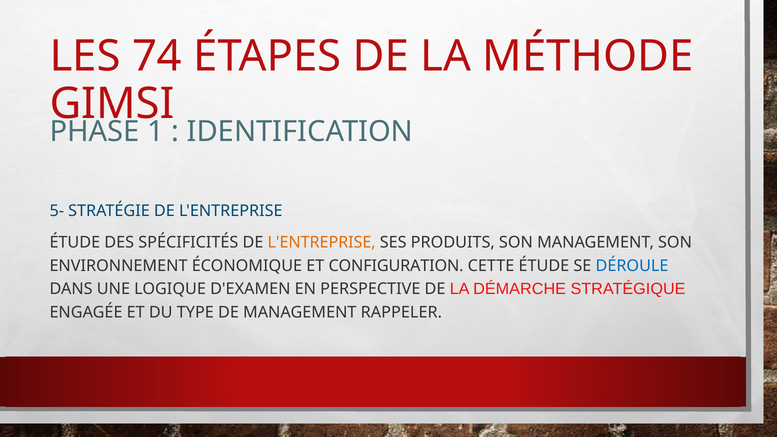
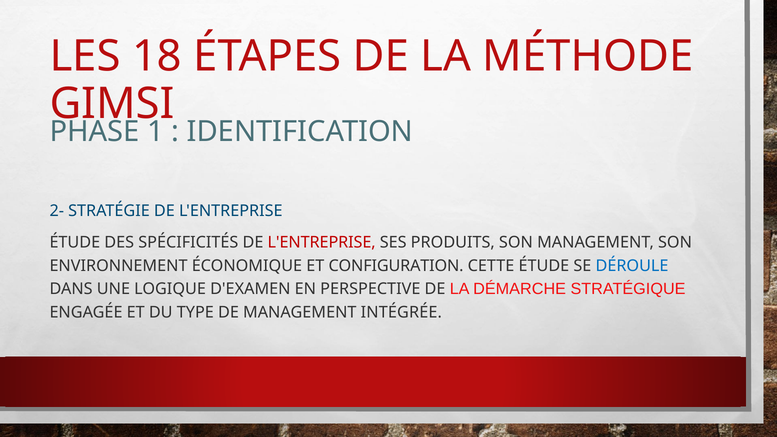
74: 74 -> 18 (157, 57)
5-: 5- -> 2- (57, 211)
L'ENTREPRISE colour: orange -> red (322, 242)
RAPPELER: RAPPELER -> INTÉGRÉE (401, 312)
